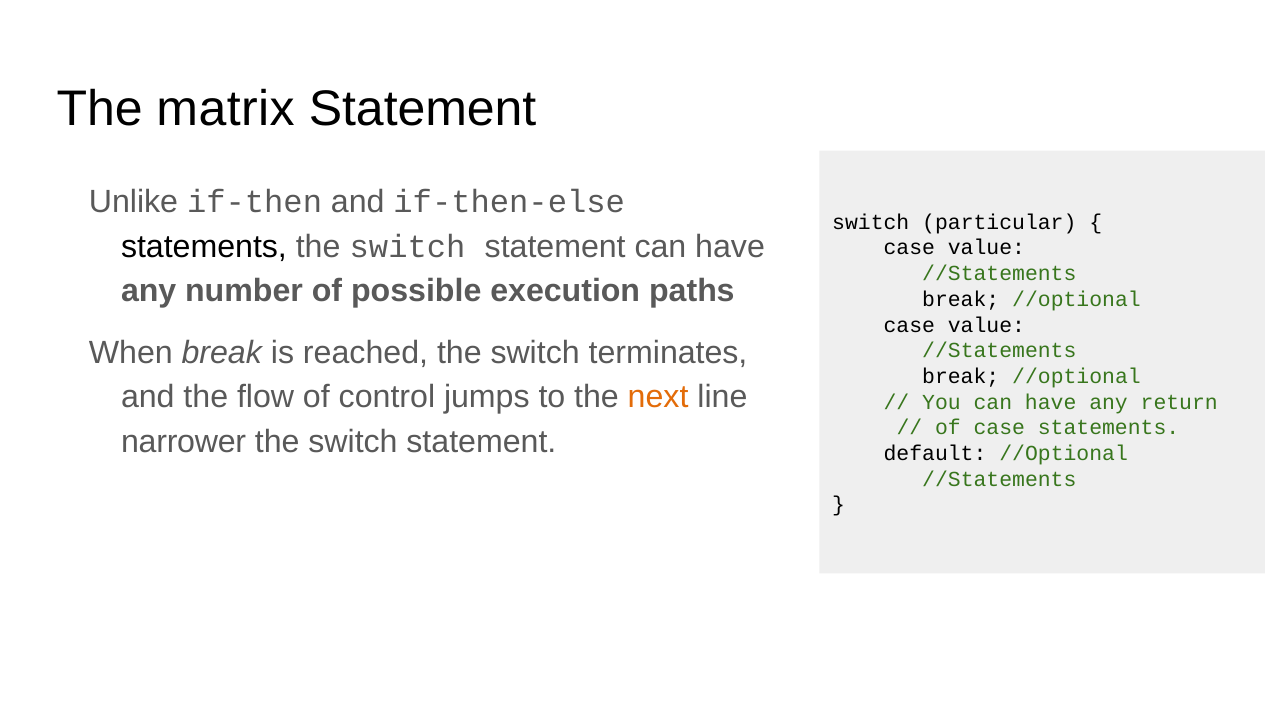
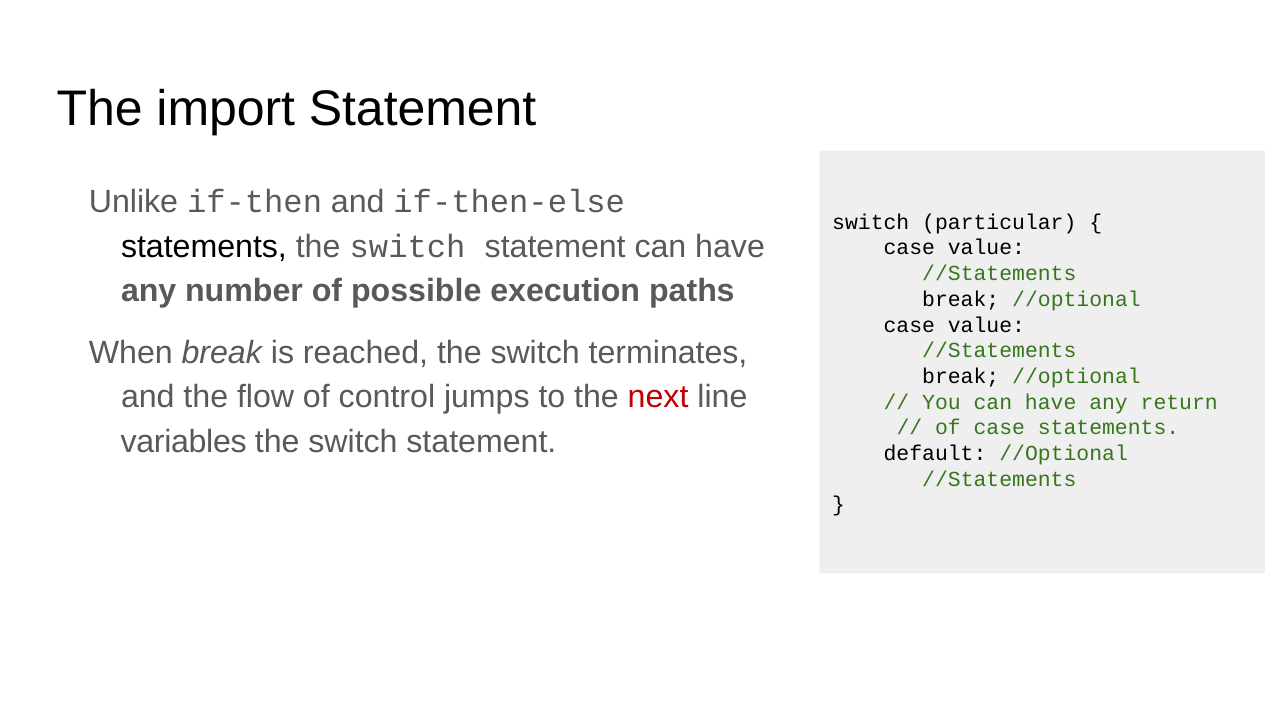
matrix: matrix -> import (226, 109)
next colour: orange -> red (658, 398)
narrower: narrower -> variables (184, 442)
